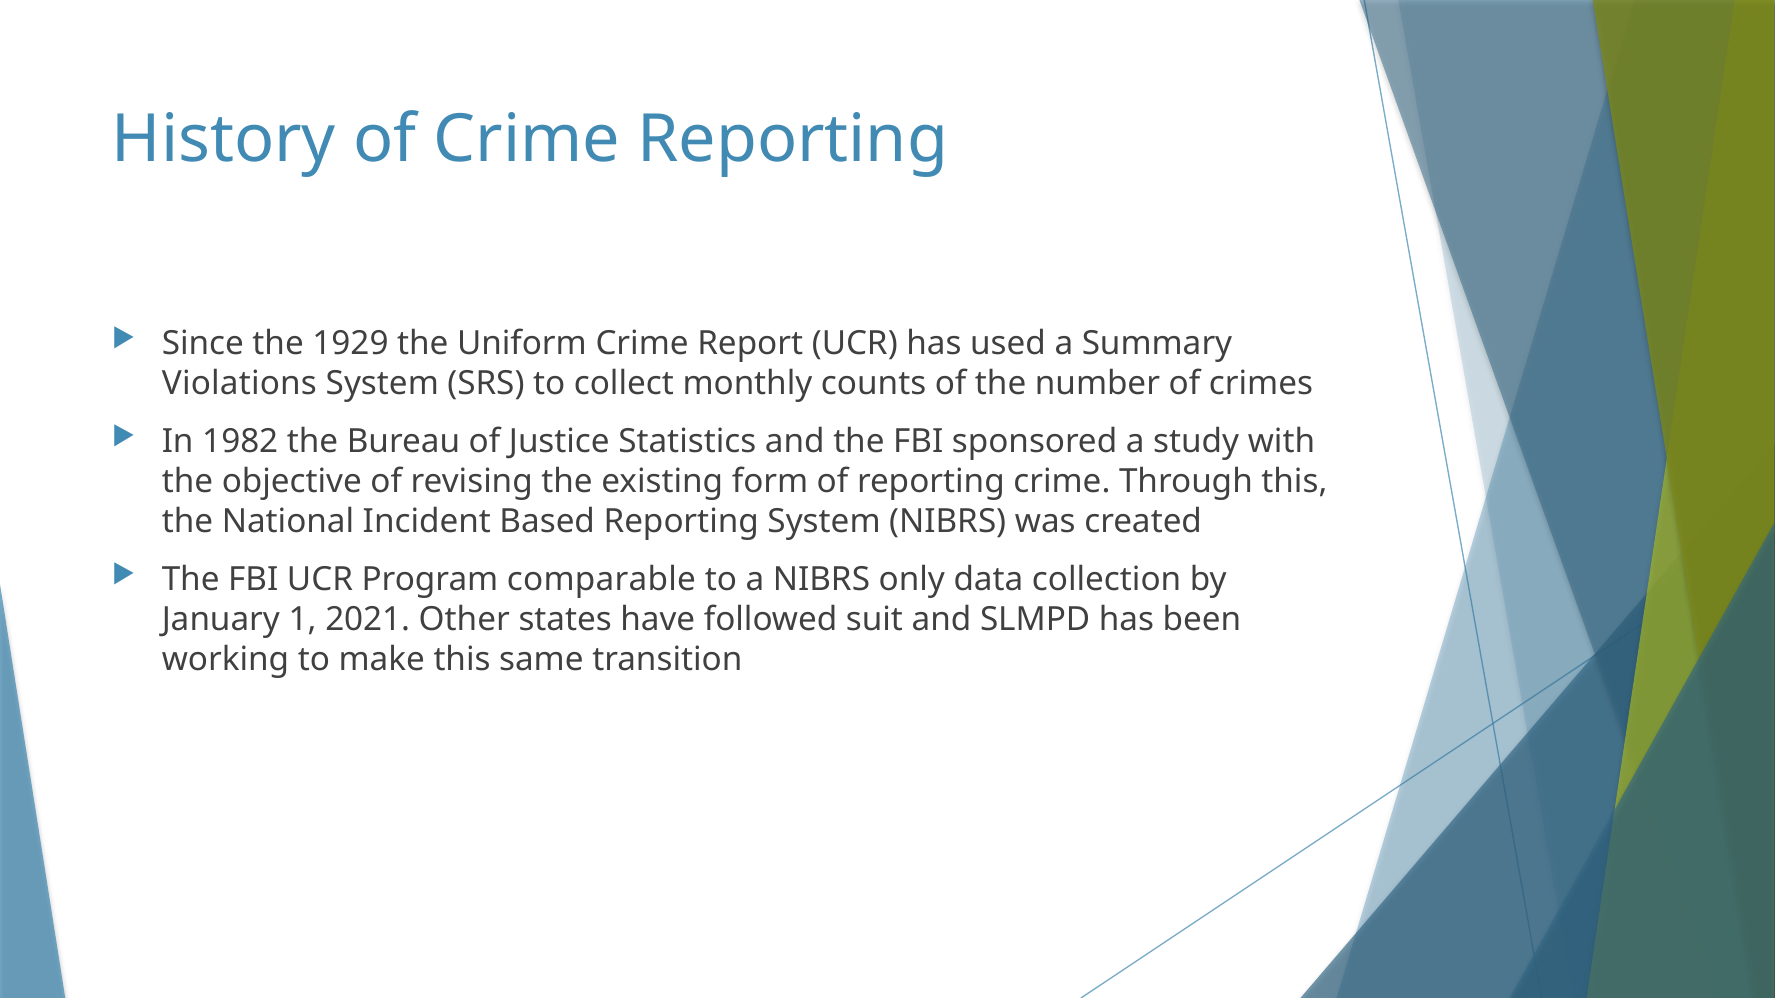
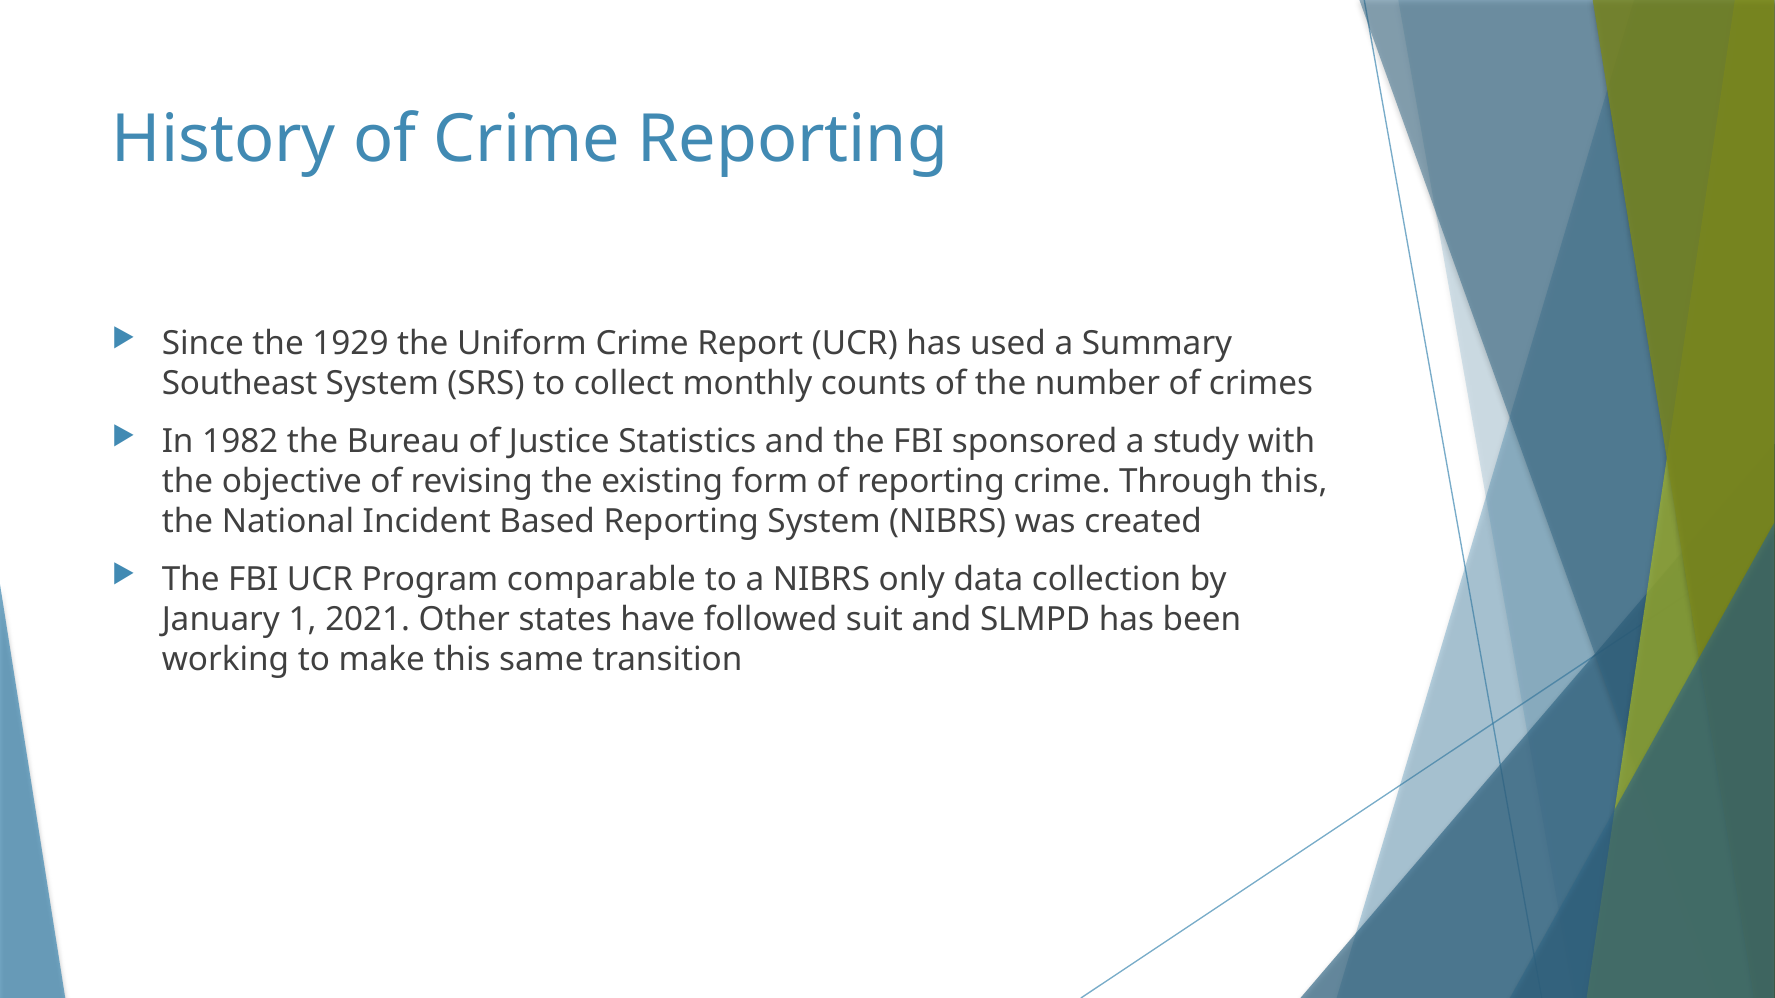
Violations: Violations -> Southeast (240, 383)
